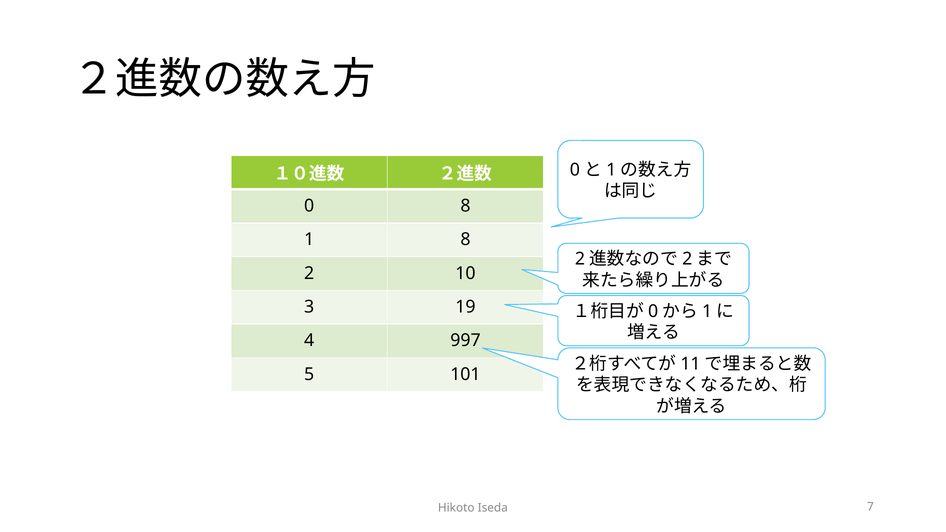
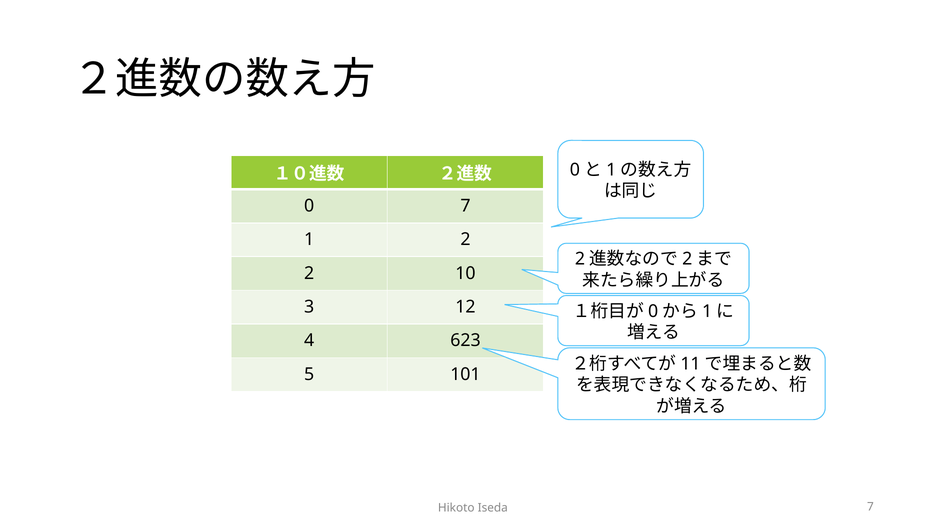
0 8: 8 -> 7 (466, 206)
1 8: 8 -> 2 (466, 240)
19: 19 -> 12 (465, 307)
997: 997 -> 623 (465, 341)
